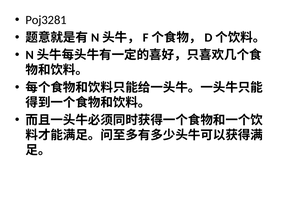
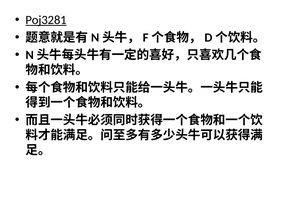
Poj3281 underline: none -> present (46, 20)
